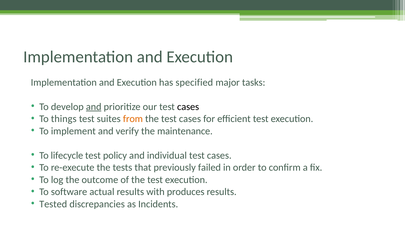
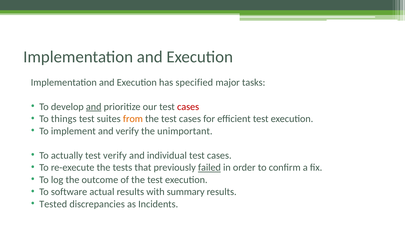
cases colour: black -> red (188, 107)
maintenance: maintenance -> unimportant (185, 131)
lifecycle: lifecycle -> actually (67, 155)
test policy: policy -> verify (115, 155)
failed underline: none -> present (209, 167)
produces: produces -> summary (186, 192)
